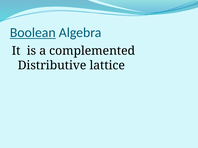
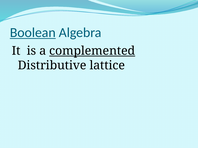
complemented underline: none -> present (92, 51)
